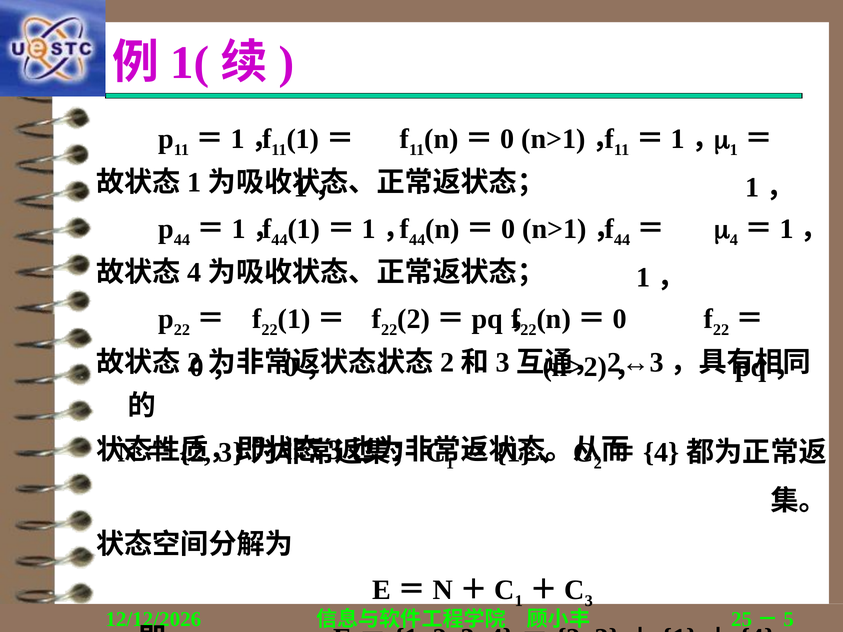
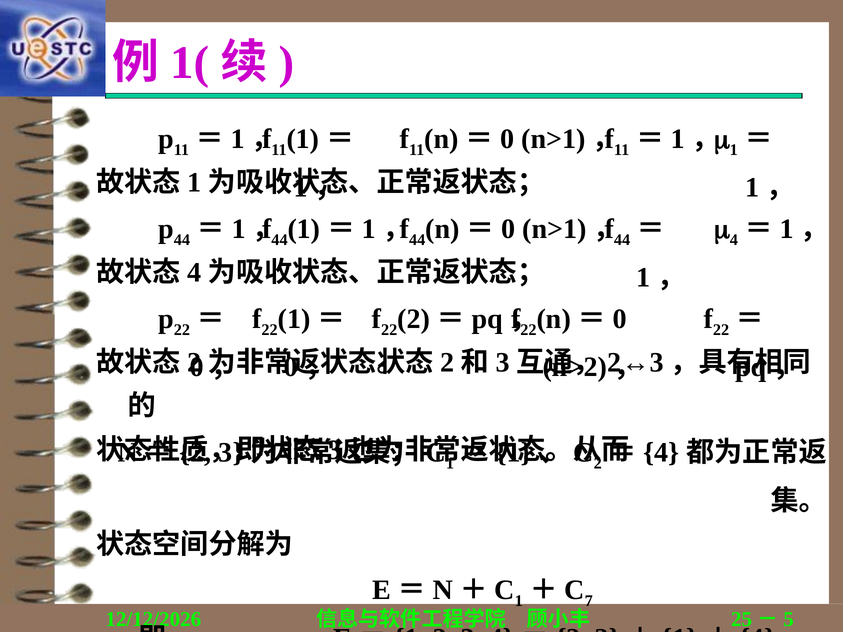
3: 3 -> 7 (589, 601)
